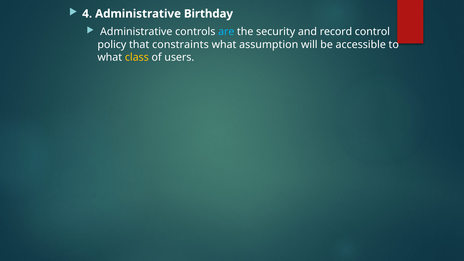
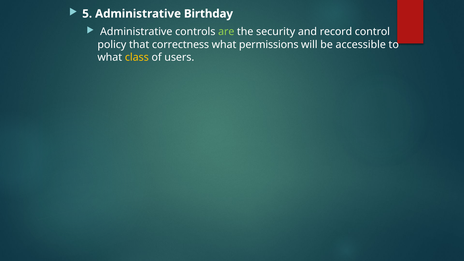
4: 4 -> 5 (87, 14)
are colour: light blue -> light green (226, 32)
constraints: constraints -> correctness (181, 45)
assumption: assumption -> permissions (269, 45)
